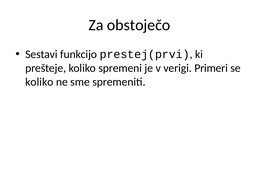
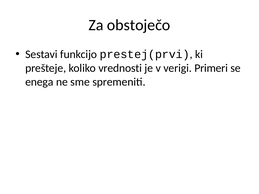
spremeni: spremeni -> vrednosti (120, 68)
koliko: koliko -> enega (39, 82)
